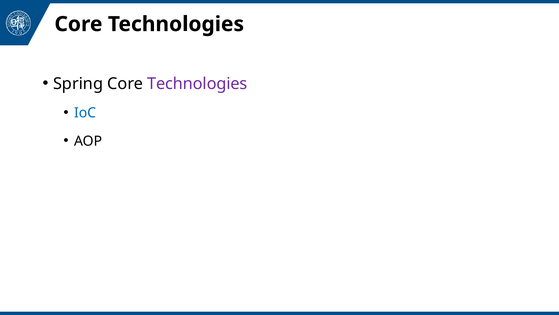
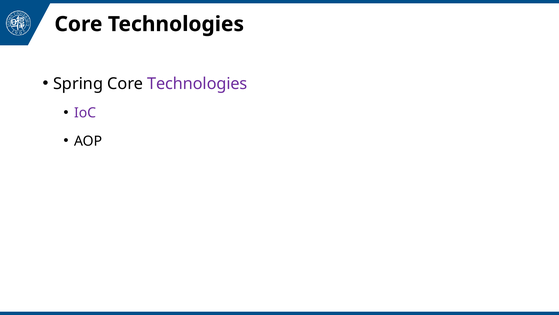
IoC colour: blue -> purple (85, 113)
